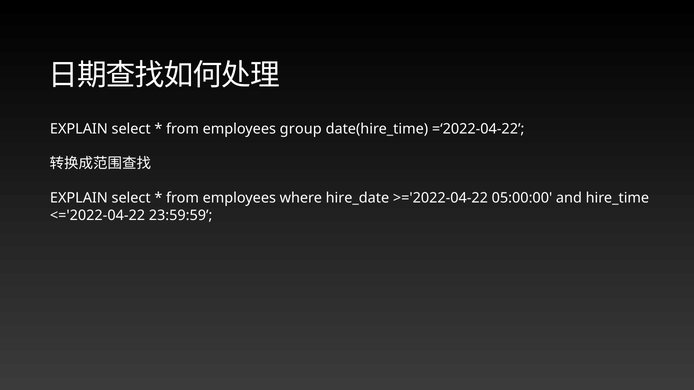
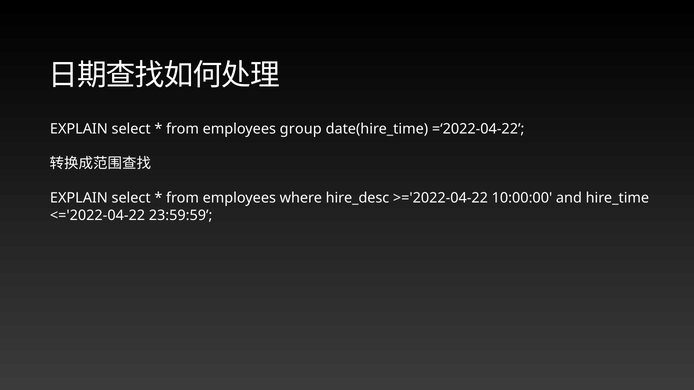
hire_date: hire_date -> hire_desc (357, 198)
05:00:00: 05:00:00 -> 10:00:00 (522, 198)
